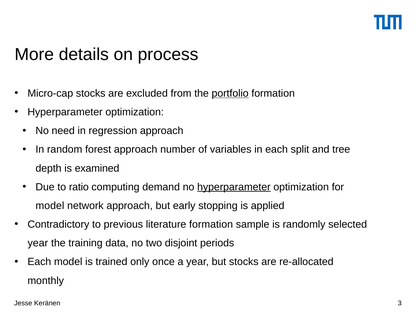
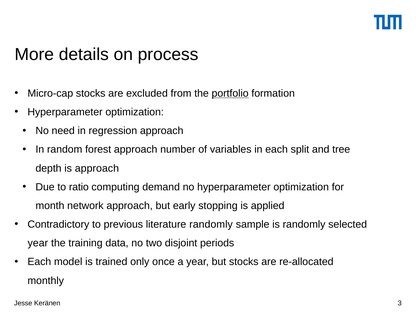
is examined: examined -> approach (97, 168)
hyperparameter underline: present -> none (234, 187)
model: model -> month (50, 206)
literature formation: formation -> randomly (211, 224)
